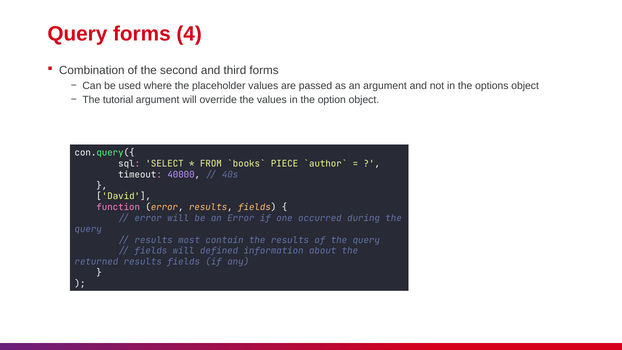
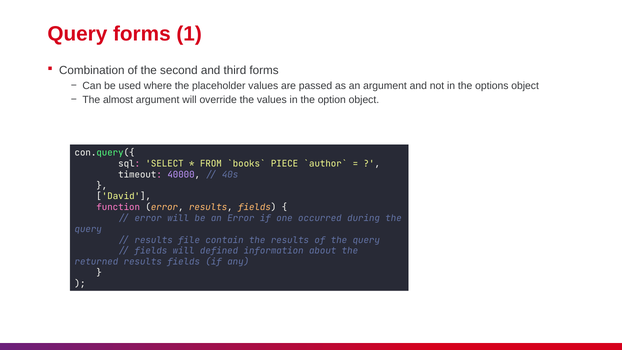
4: 4 -> 1 (189, 34)
tutorial: tutorial -> almost (118, 100)
most: most -> file (189, 240)
